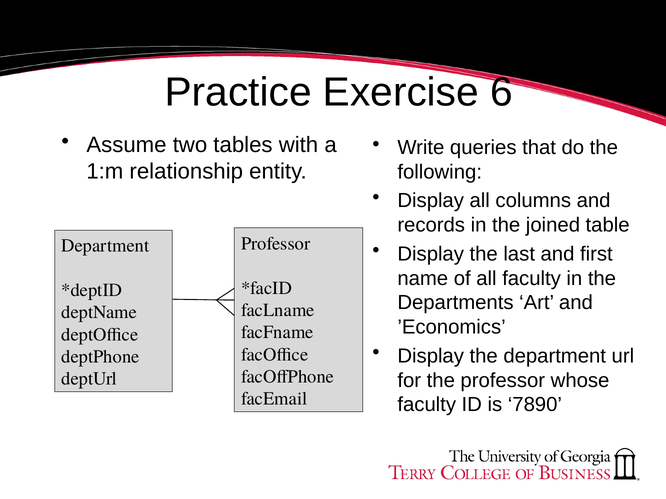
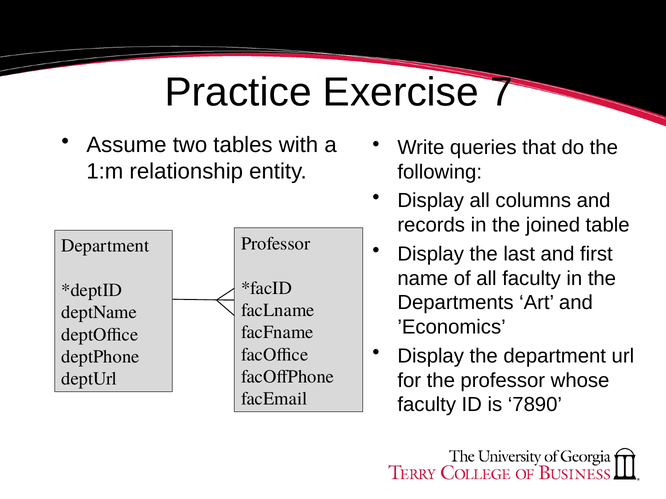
6: 6 -> 7 (502, 93)
